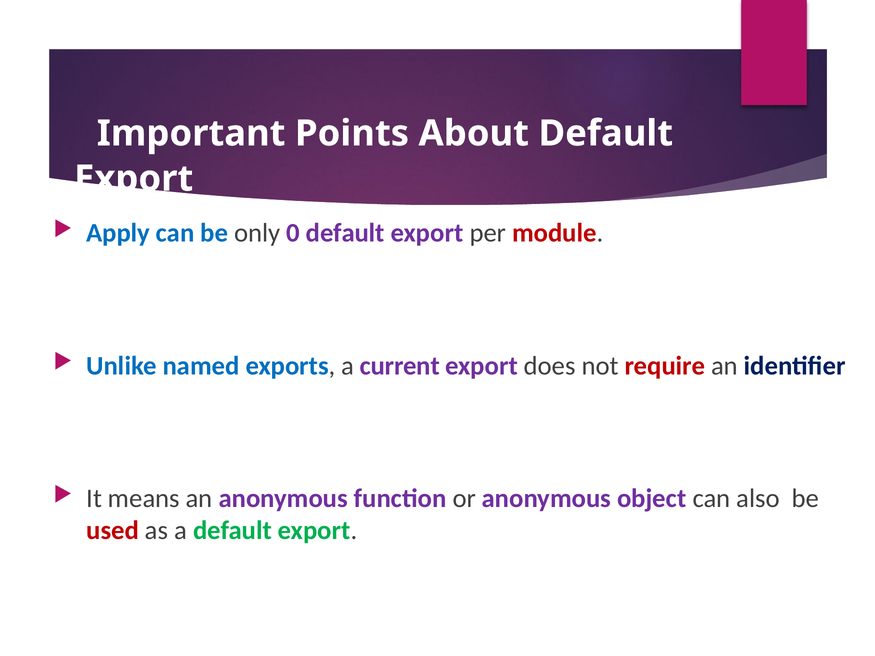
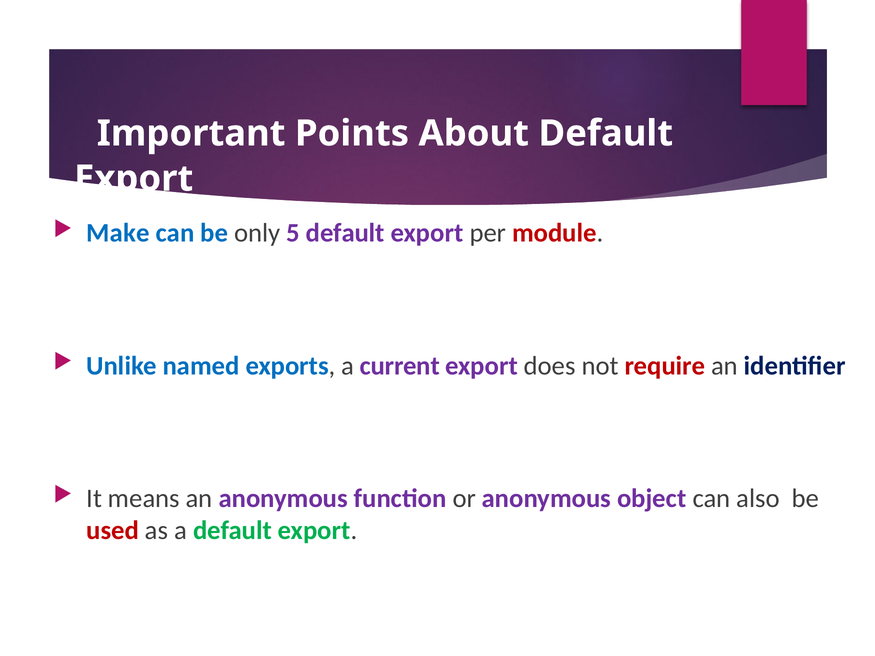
Apply: Apply -> Make (118, 233)
0: 0 -> 5 (293, 233)
